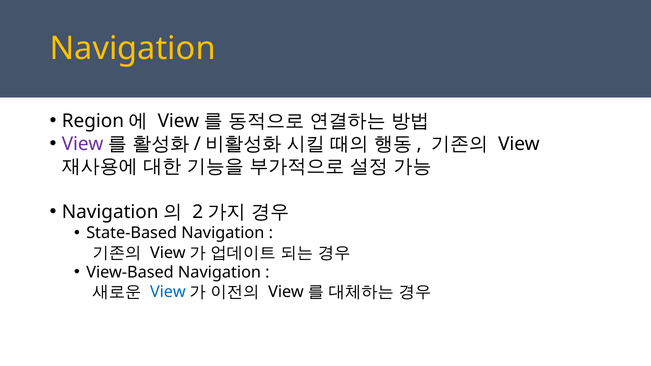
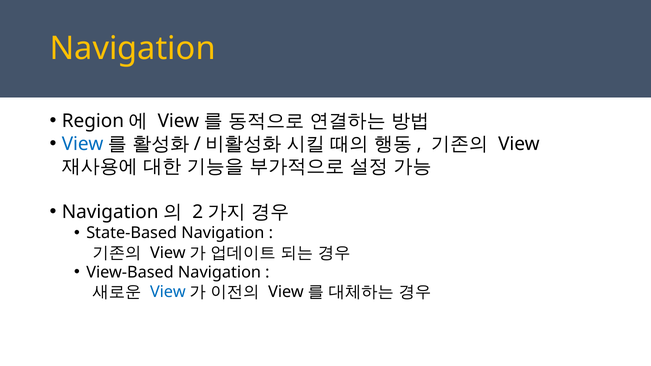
View colour: purple -> blue (83, 144)
